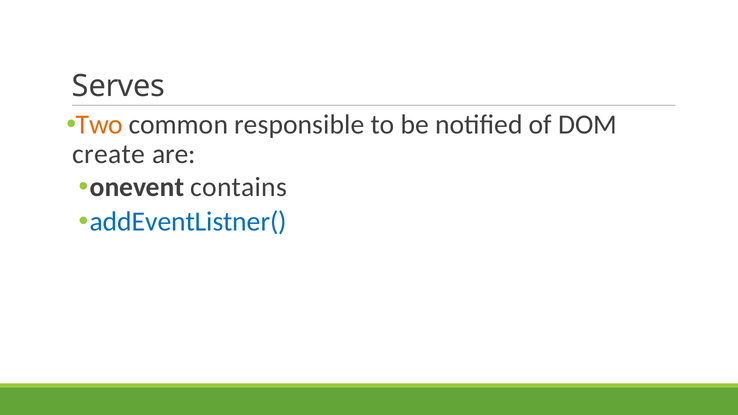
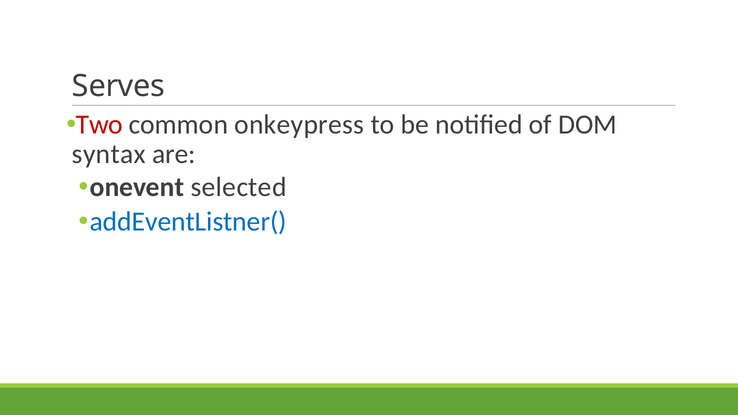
Two colour: orange -> red (99, 124)
responsible: responsible -> onkeypress (299, 124)
create: create -> syntax (109, 154)
contains: contains -> selected (239, 187)
